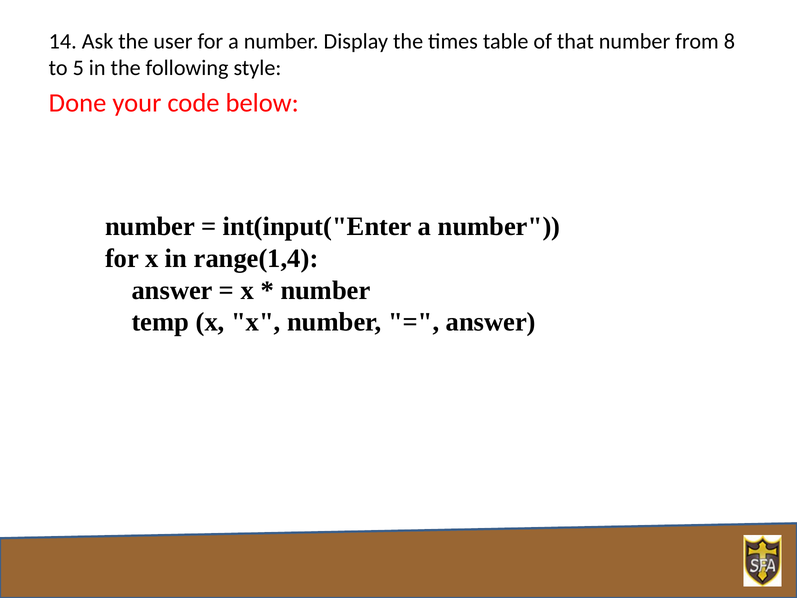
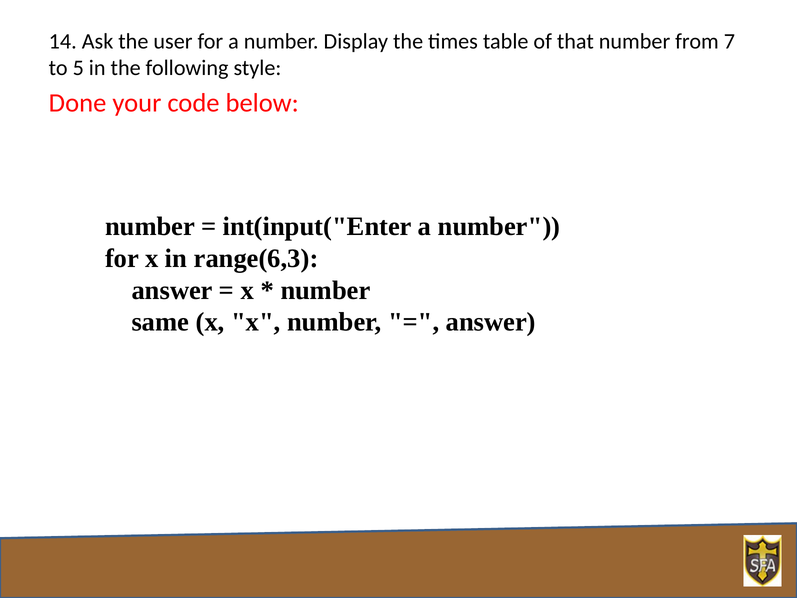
8: 8 -> 7 (729, 42)
range(1,4: range(1,4 -> range(6,3 (256, 258)
temp: temp -> same (160, 322)
